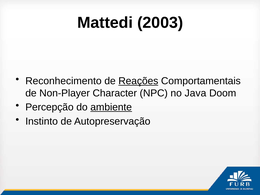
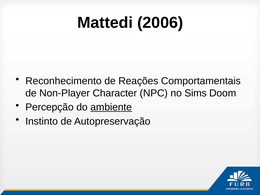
2003: 2003 -> 2006 (160, 23)
Reações underline: present -> none (138, 81)
Java: Java -> Sims (196, 93)
